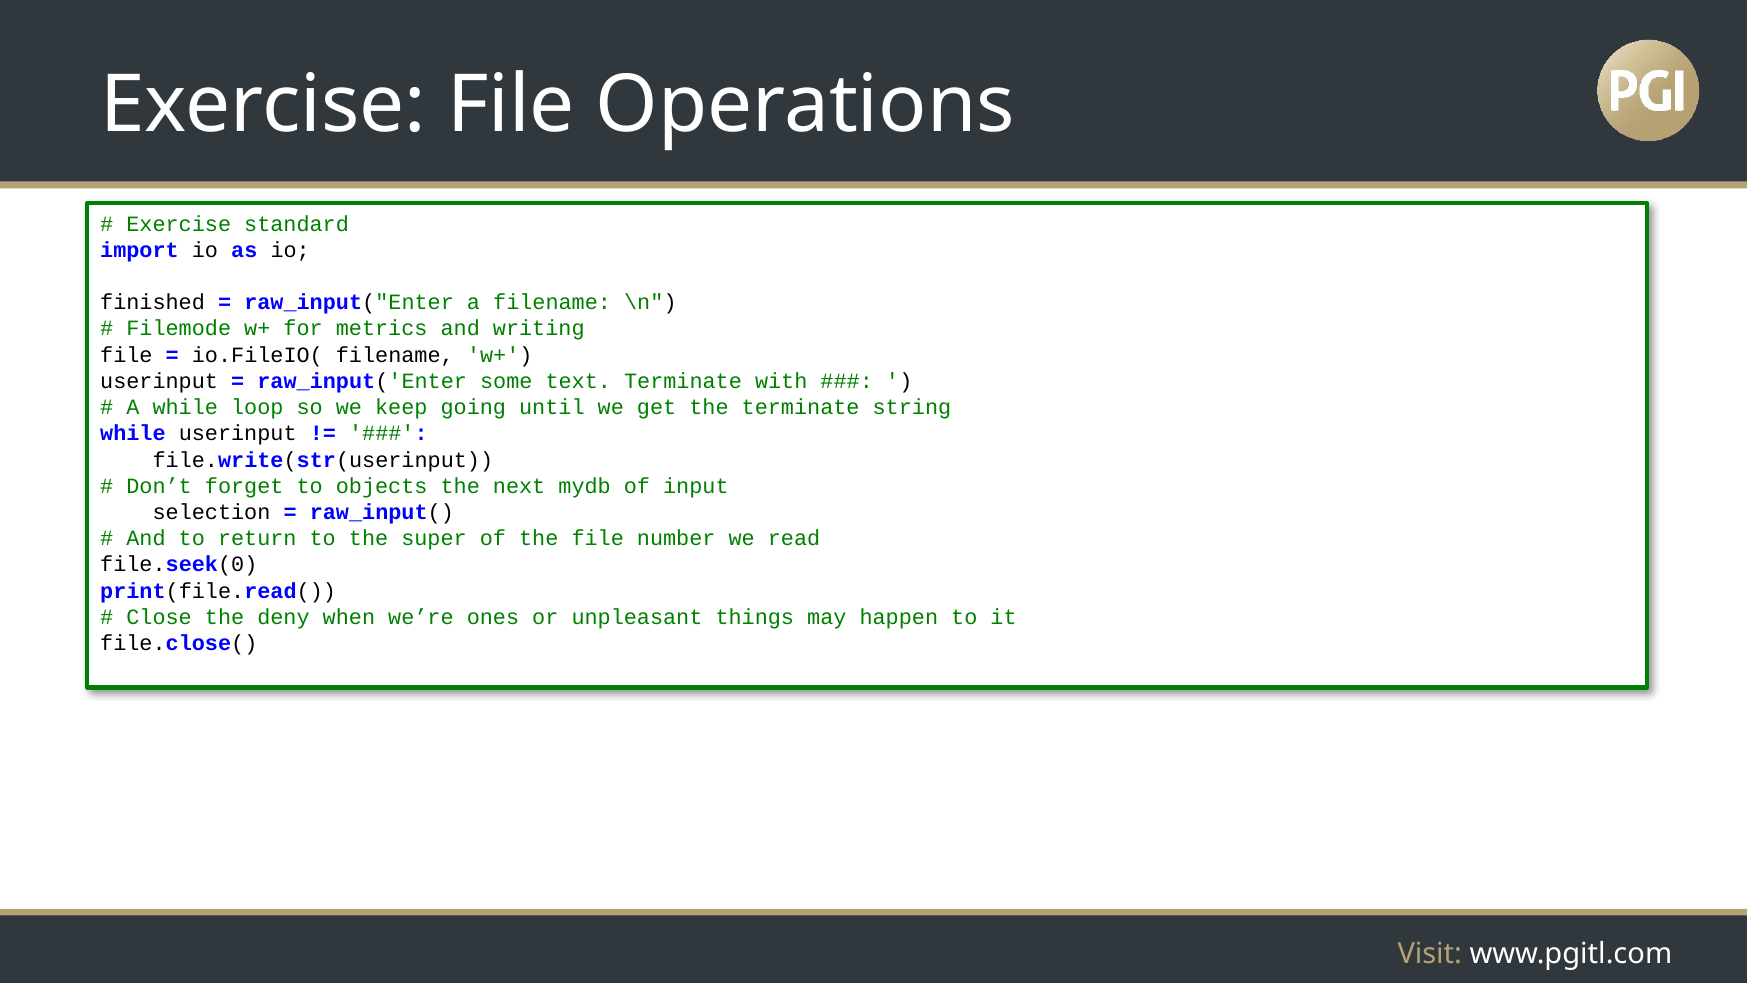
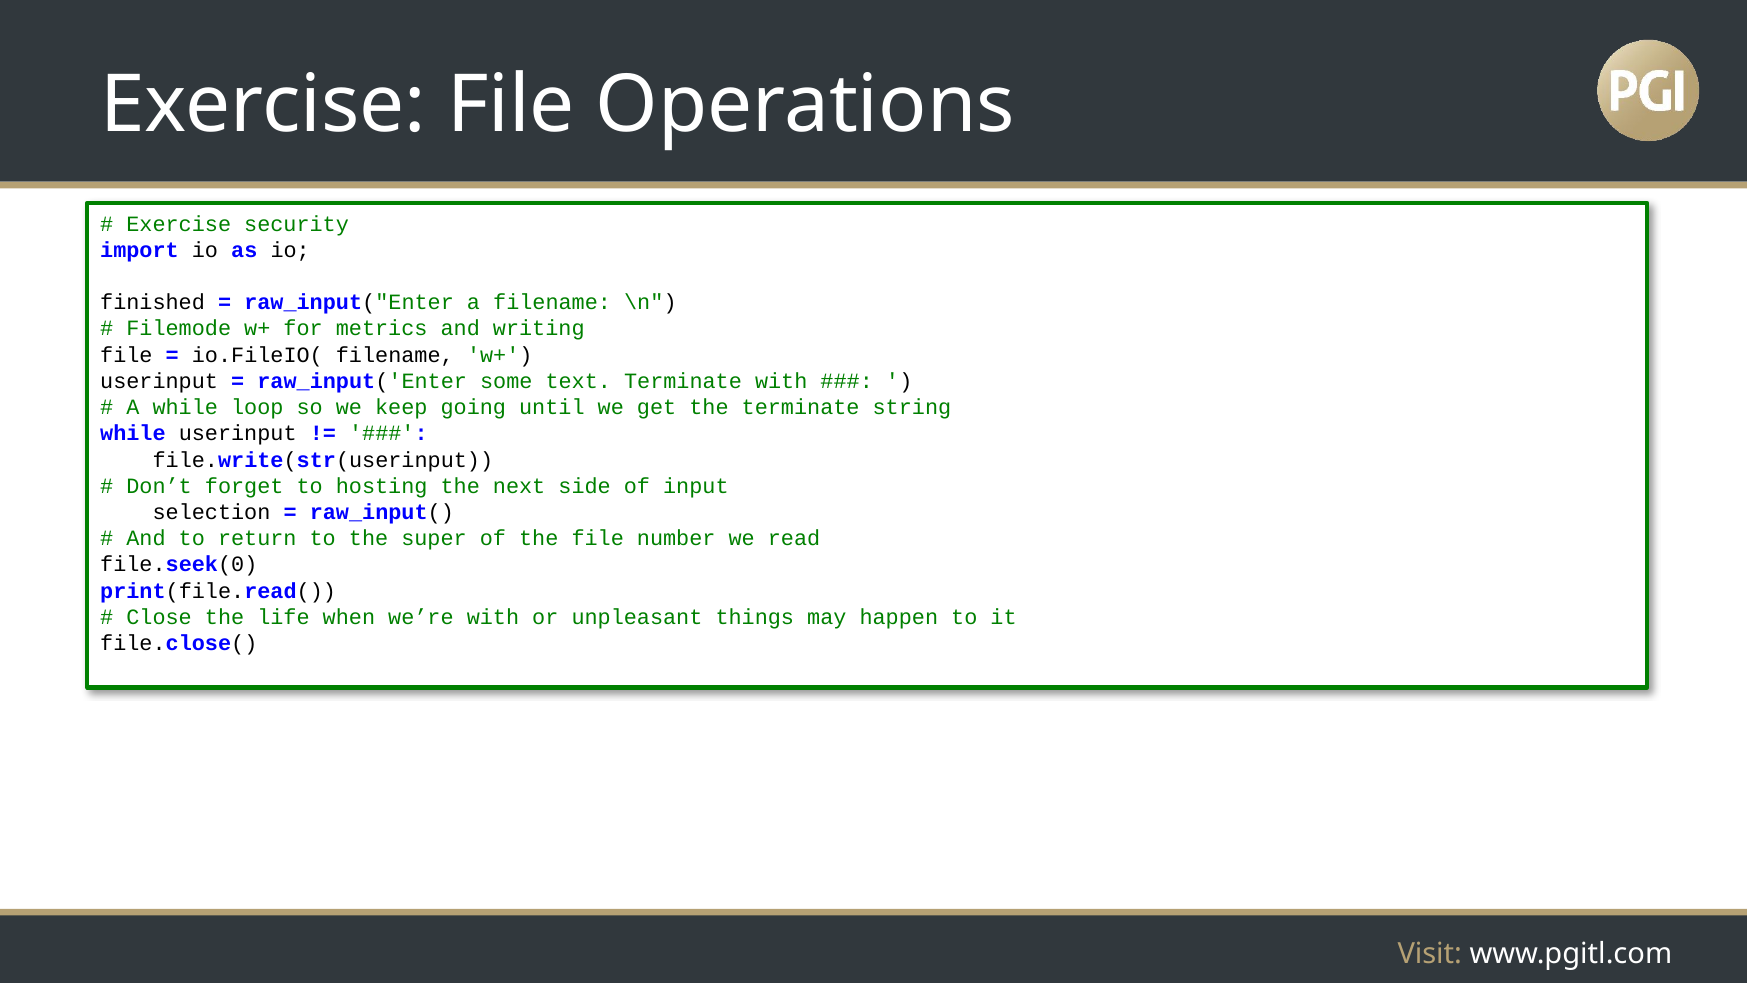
standard: standard -> security (297, 224)
objects: objects -> hosting (382, 486)
mydb: mydb -> side (585, 486)
deny: deny -> life (283, 617)
we’re ones: ones -> with (493, 617)
